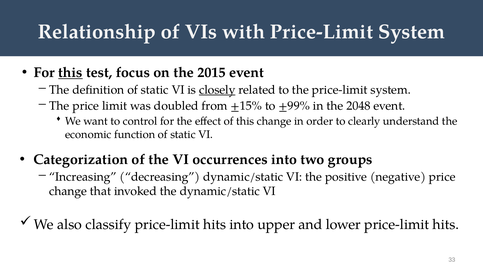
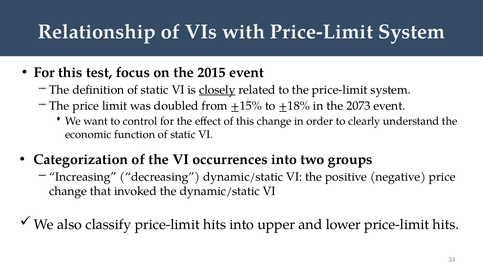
this underline: present -> none (70, 73)
±99%: ±99% -> ±18% (294, 106)
2048: 2048 -> 2073 (358, 106)
